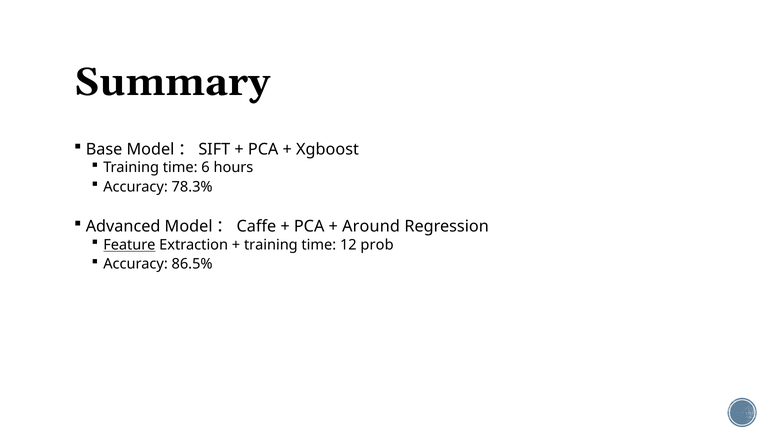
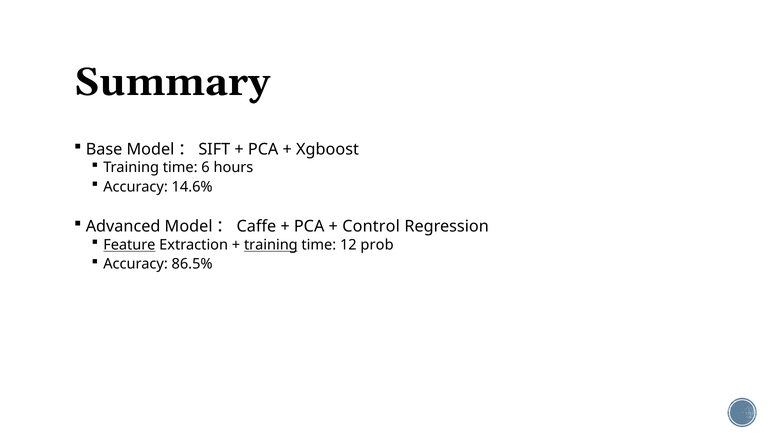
78.3%: 78.3% -> 14.6% (192, 187)
Around: Around -> Control (371, 226)
training underline: none -> present (271, 245)
